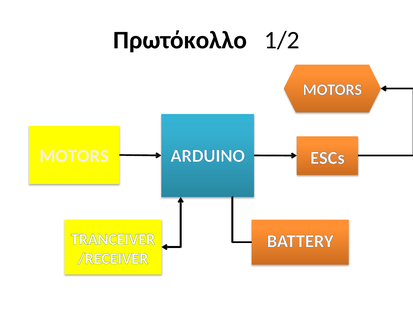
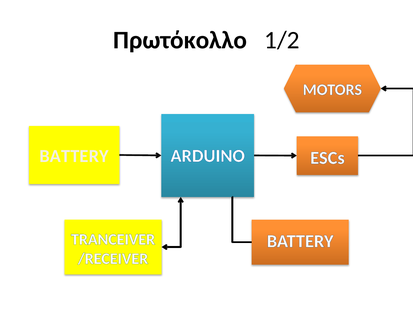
MOTORS: MOTORS -> BATTERY (74, 156)
